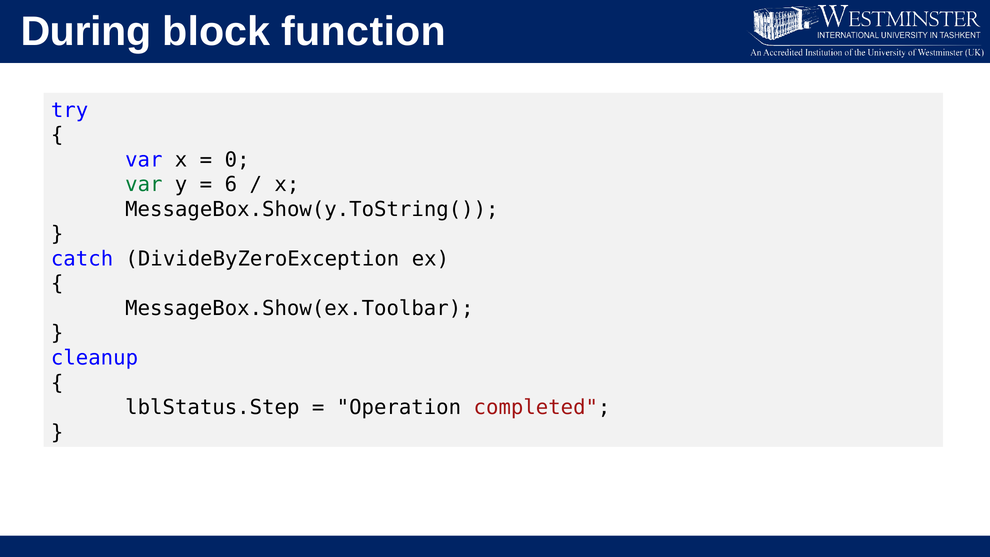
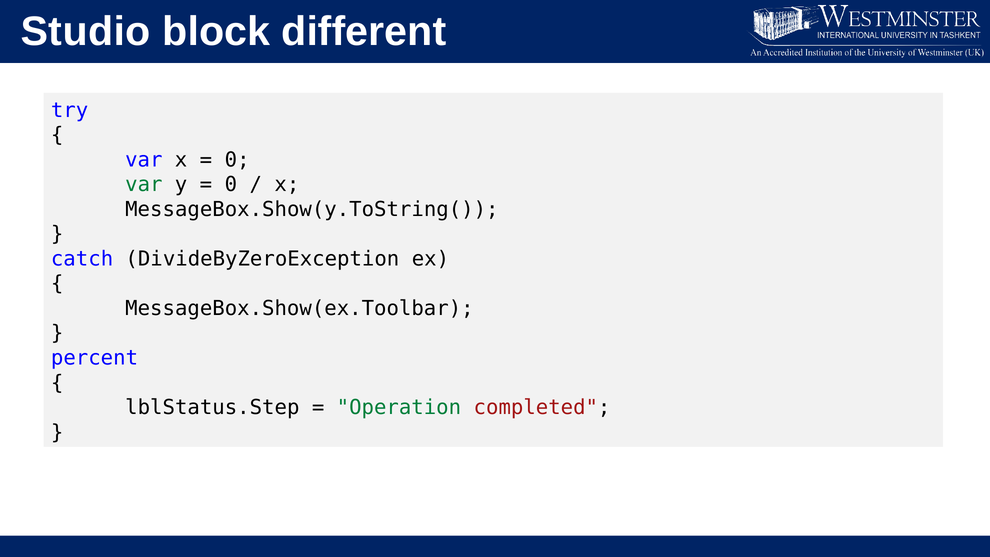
During: During -> Studio (86, 32)
function: function -> different (364, 32)
6: 6 -> 0 (231, 185)
cleanup: cleanup -> percent (95, 358)
Operation colour: black -> green (399, 407)
